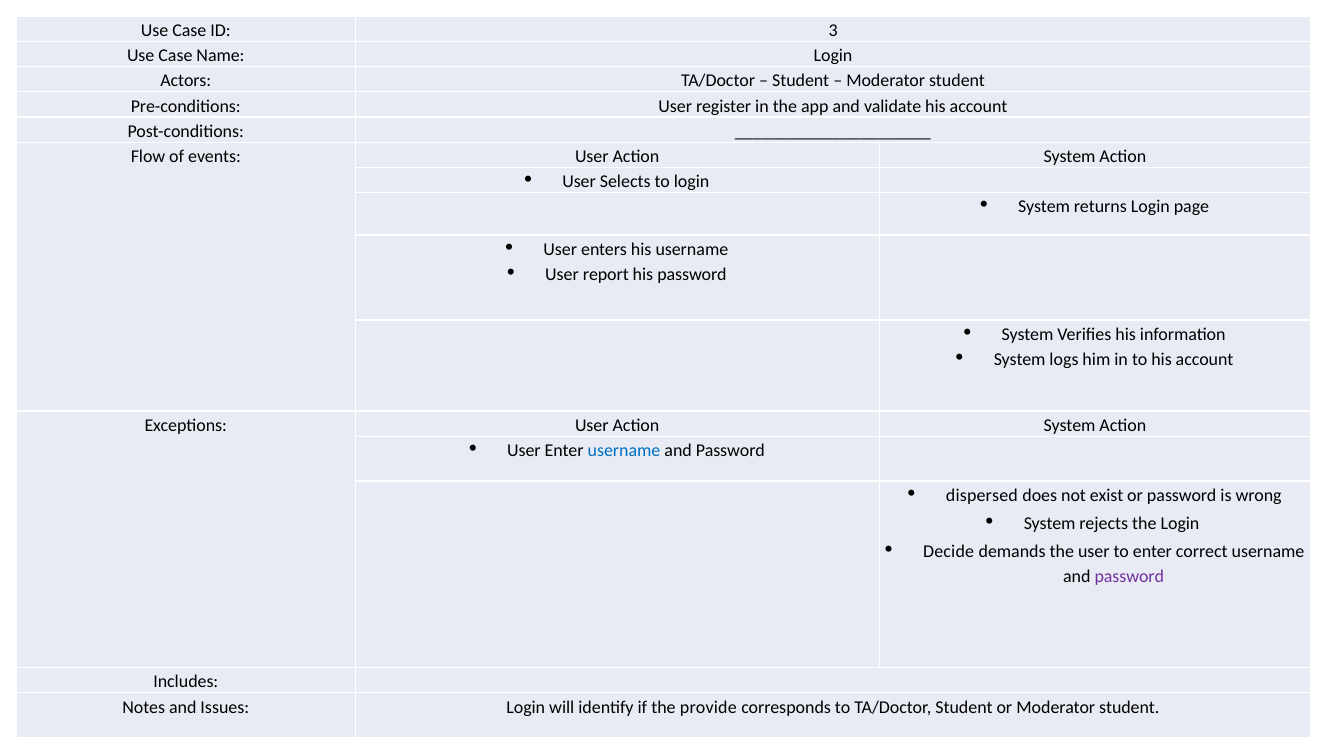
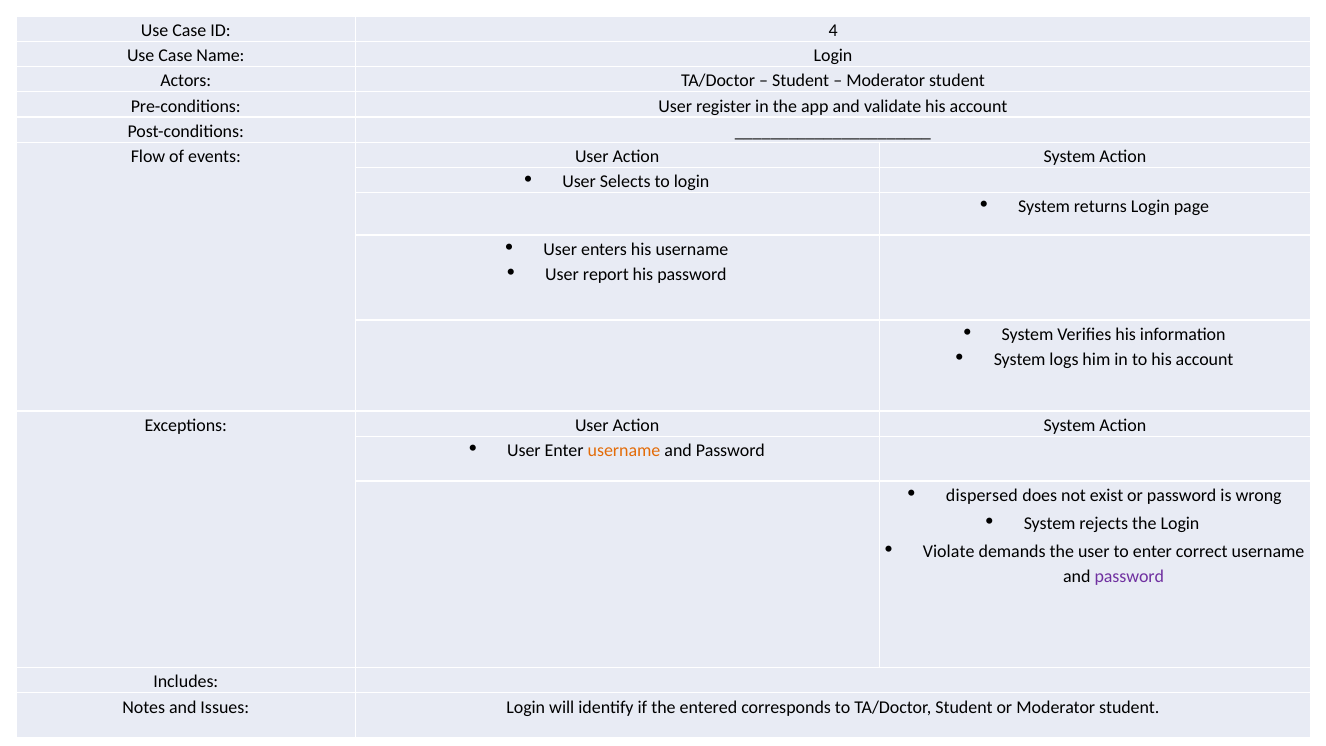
3: 3 -> 4 (833, 31)
username colour: blue -> orange (624, 451)
Decide: Decide -> Violate (949, 551)
provide: provide -> entered (708, 707)
